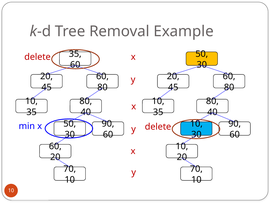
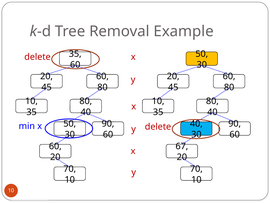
10: 10 -> 40 (196, 123)
10: 10 -> 67 (182, 146)
